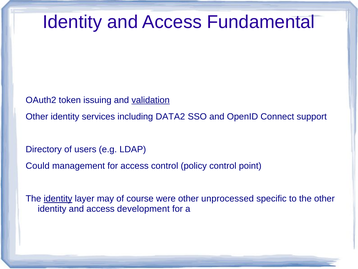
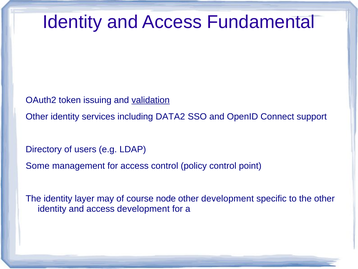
Could: Could -> Some (38, 166)
identity underline: present -> none (58, 198)
were: were -> node (166, 198)
other unprocessed: unprocessed -> development (228, 198)
